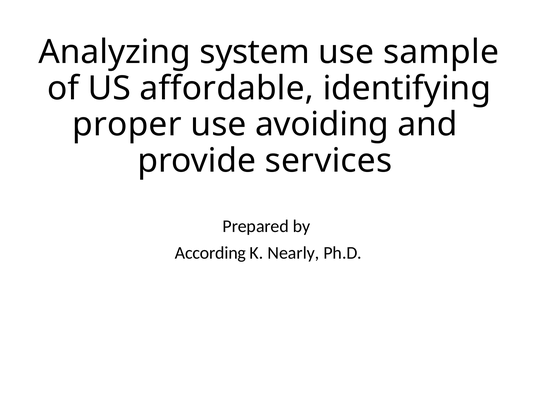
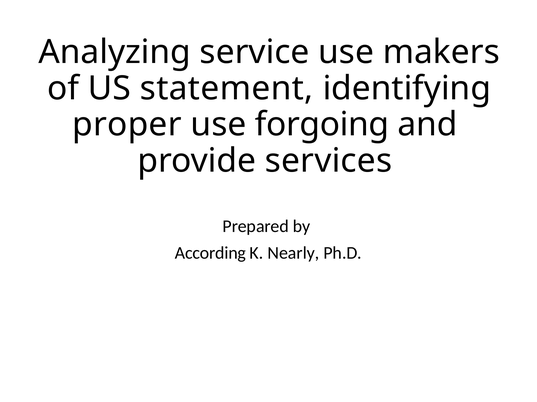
system: system -> service (255, 52)
sample: sample -> makers (441, 52)
affordable: affordable -> statement (227, 89)
avoiding: avoiding -> forgoing (322, 125)
